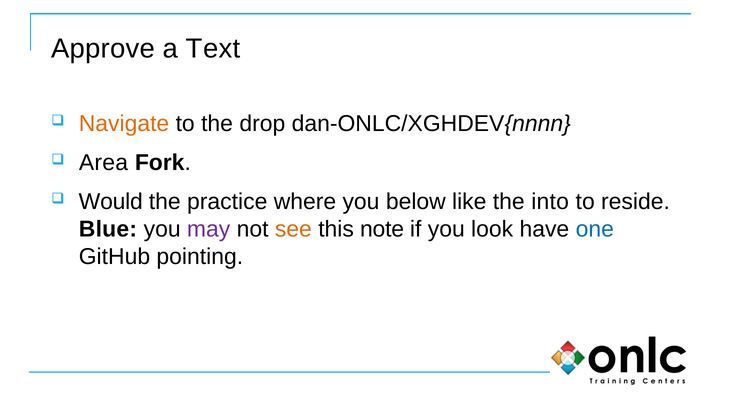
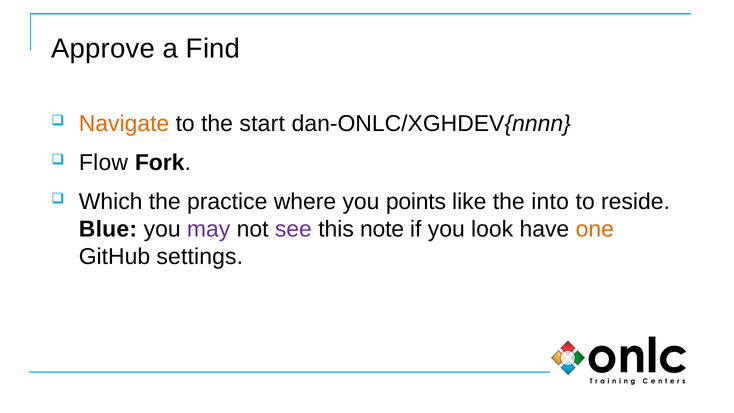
Text: Text -> Find (213, 49)
drop: drop -> start (262, 124)
Area: Area -> Flow (104, 163)
Would: Would -> Which (111, 202)
below: below -> points (416, 202)
see colour: orange -> purple (293, 229)
one colour: blue -> orange (595, 229)
pointing: pointing -> settings (200, 257)
